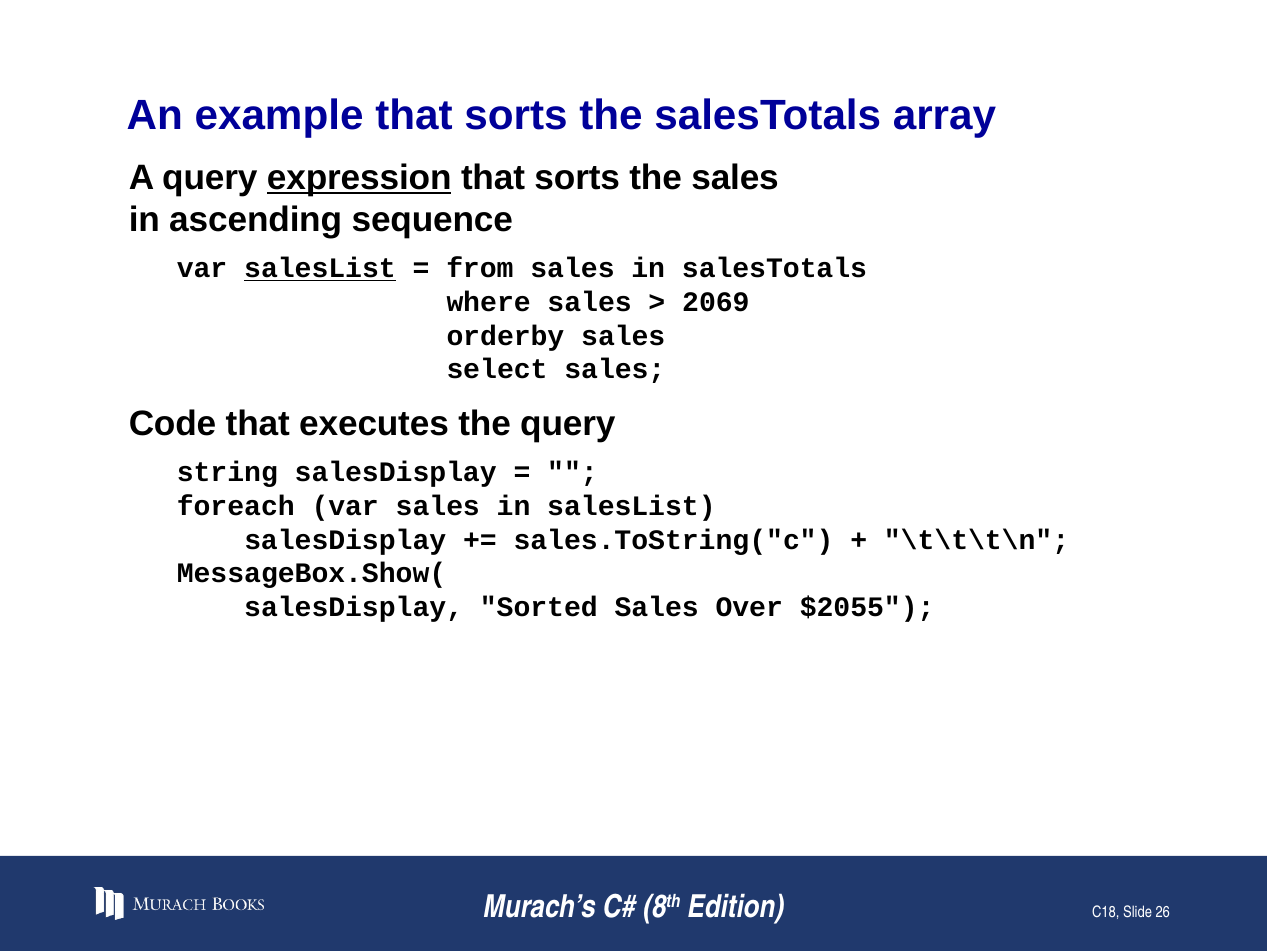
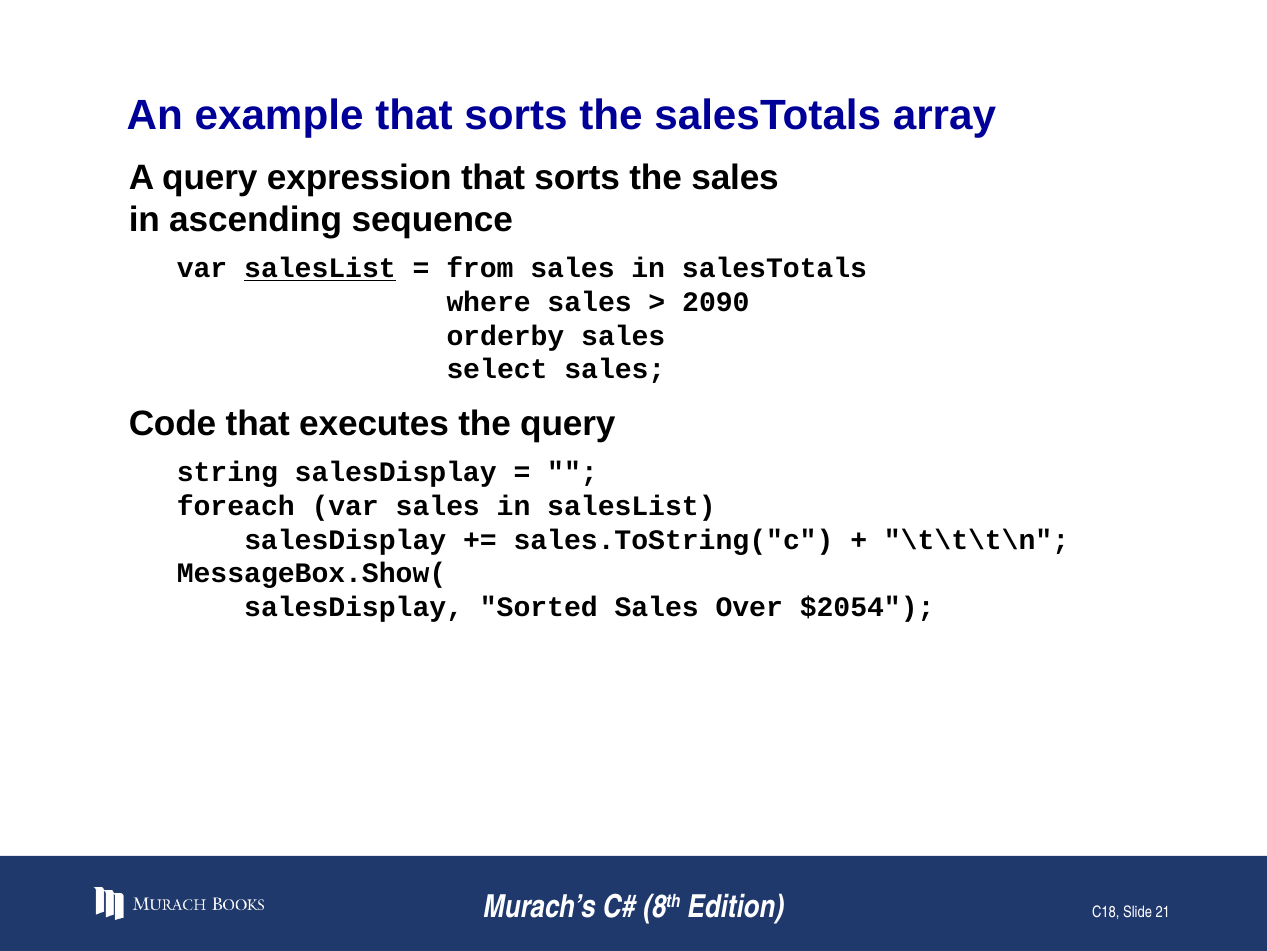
expression underline: present -> none (359, 178)
2069: 2069 -> 2090 (716, 302)
$2055: $2055 -> $2054 (867, 607)
26: 26 -> 21 (1163, 912)
